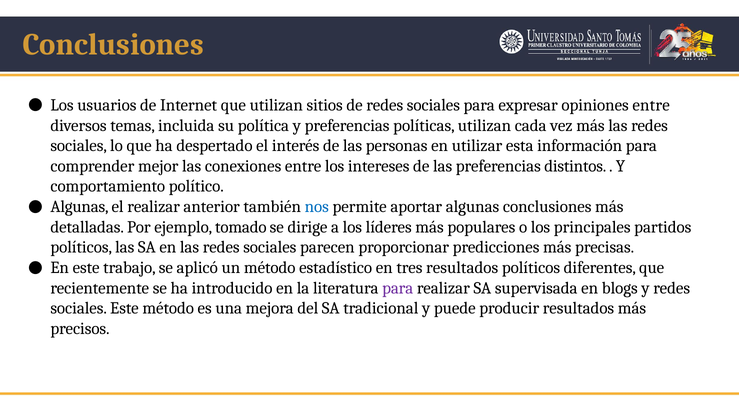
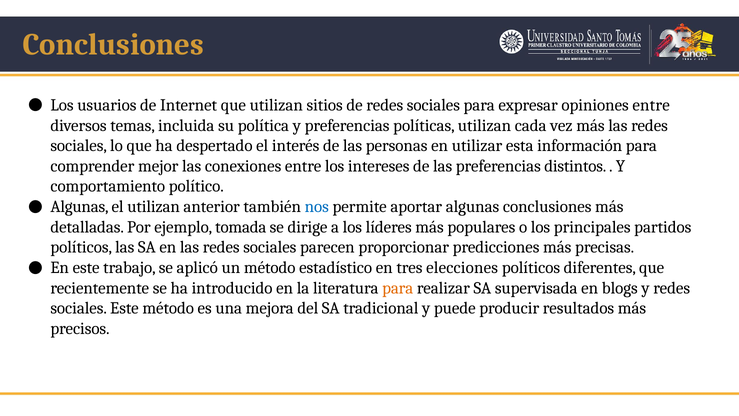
el realizar: realizar -> utilizan (154, 207)
tomado: tomado -> tomada (241, 227)
tres resultados: resultados -> elecciones (462, 268)
para colour: purple -> orange (398, 288)
